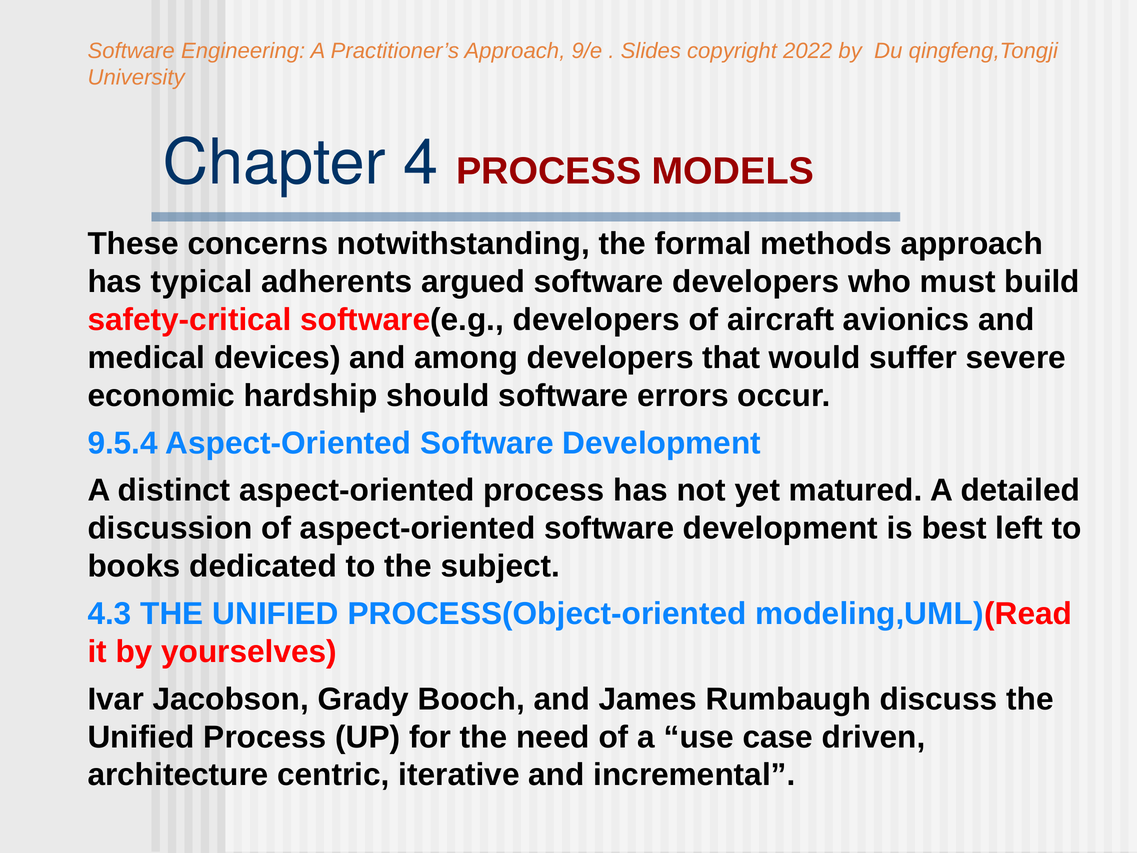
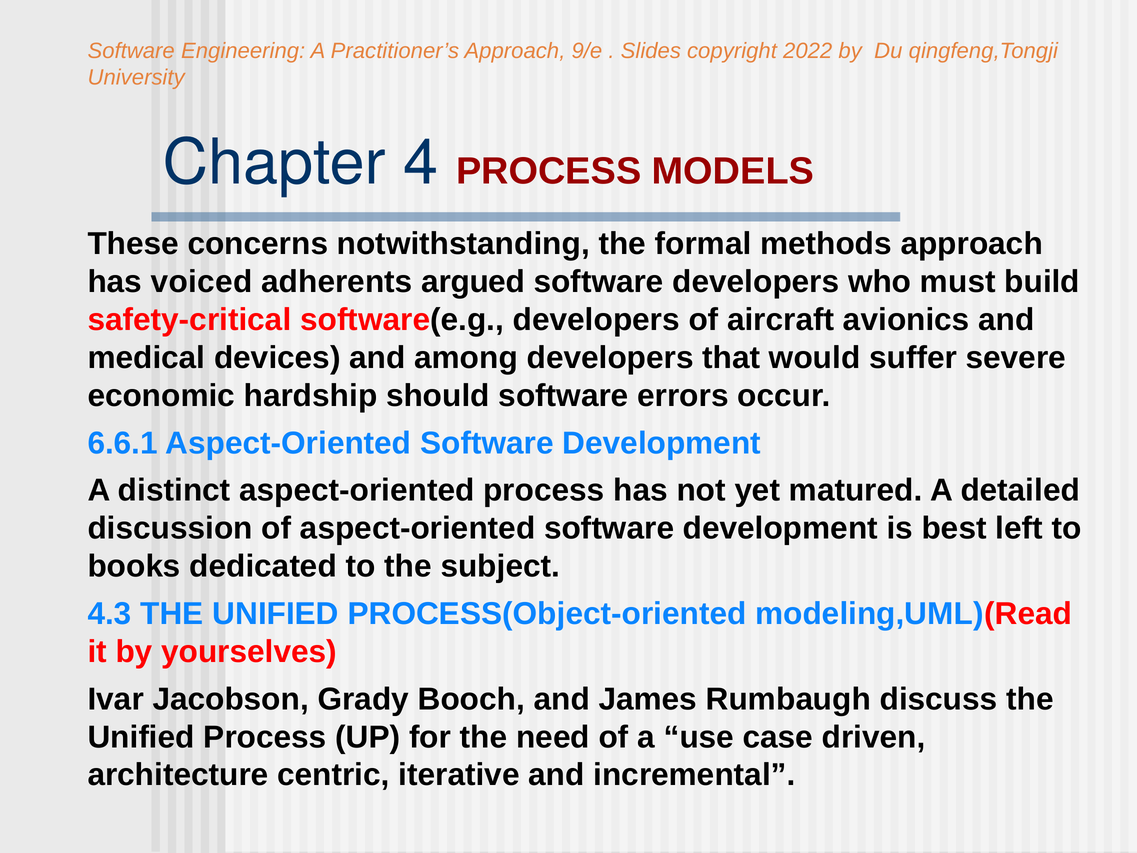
typical: typical -> voiced (202, 282)
9.5.4: 9.5.4 -> 6.6.1 (123, 443)
